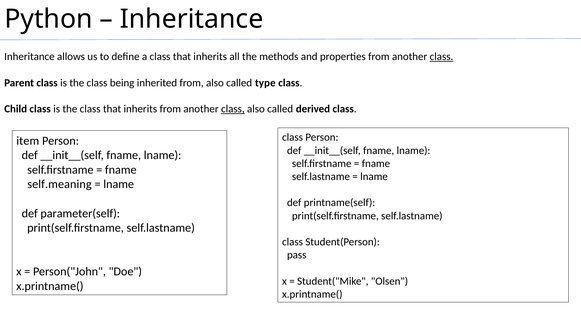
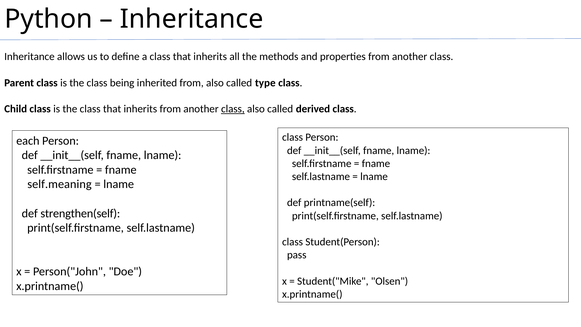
class underline: present -> none (441, 57)
item: item -> each (28, 141)
parameter(self: parameter(self -> strengthen(self (80, 213)
